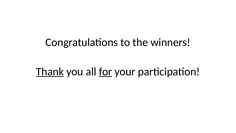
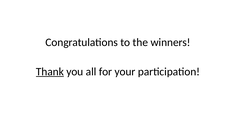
for underline: present -> none (106, 72)
